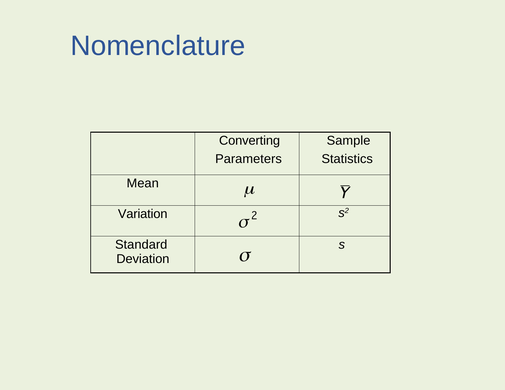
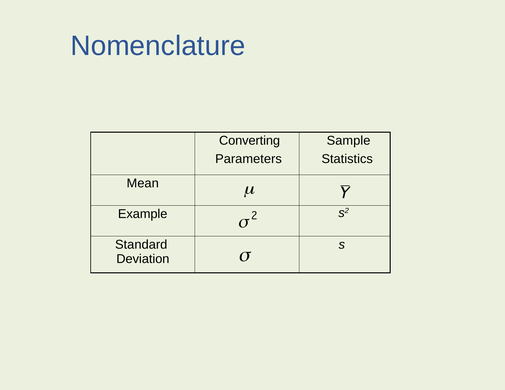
Variation: Variation -> Example (143, 214)
